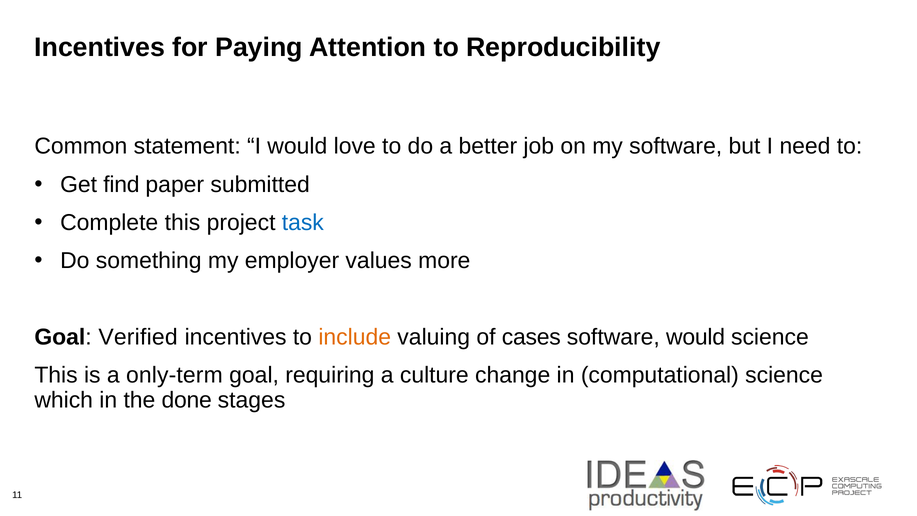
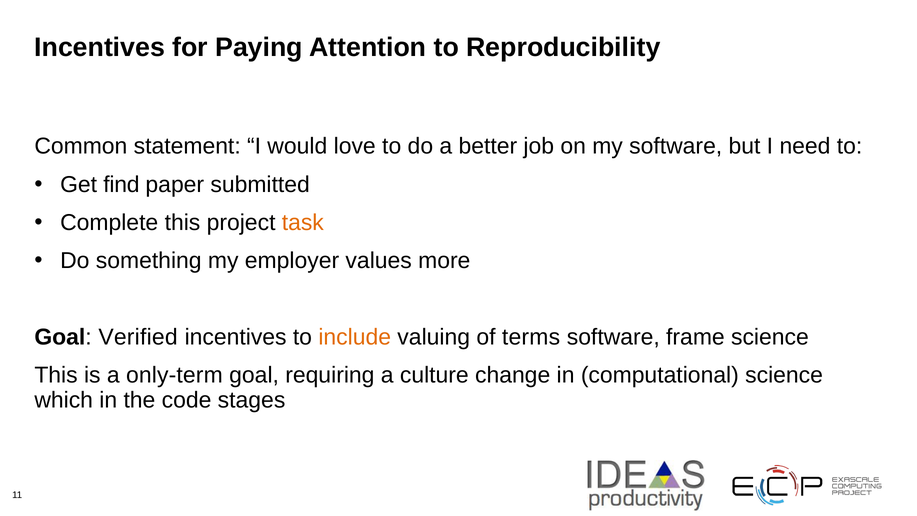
task colour: blue -> orange (303, 223)
cases: cases -> terms (531, 337)
software would: would -> frame (695, 337)
done: done -> code (187, 400)
